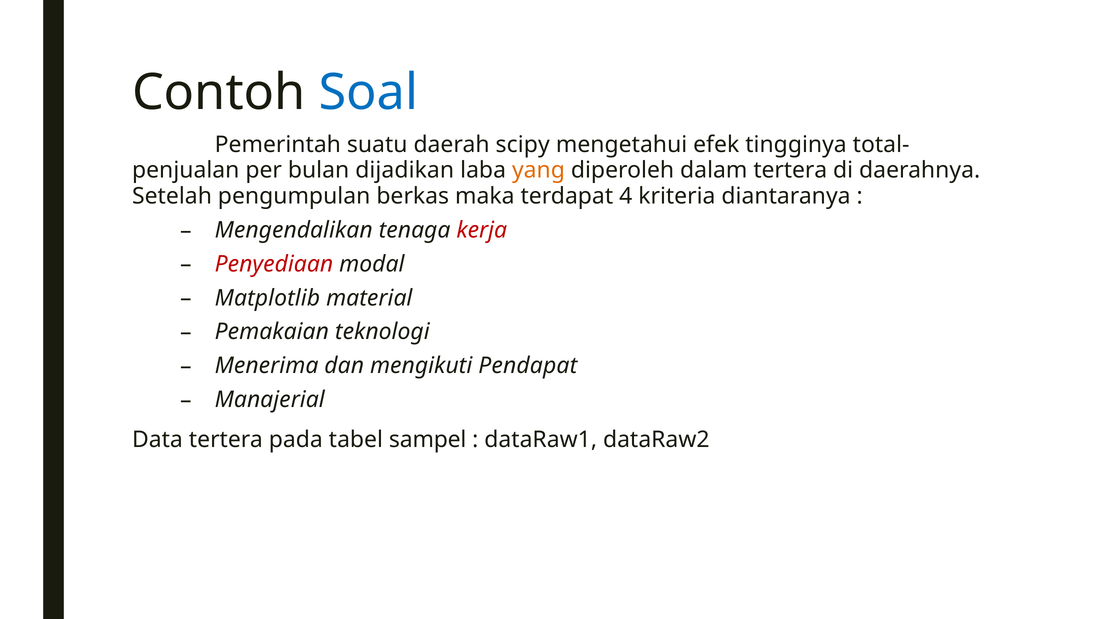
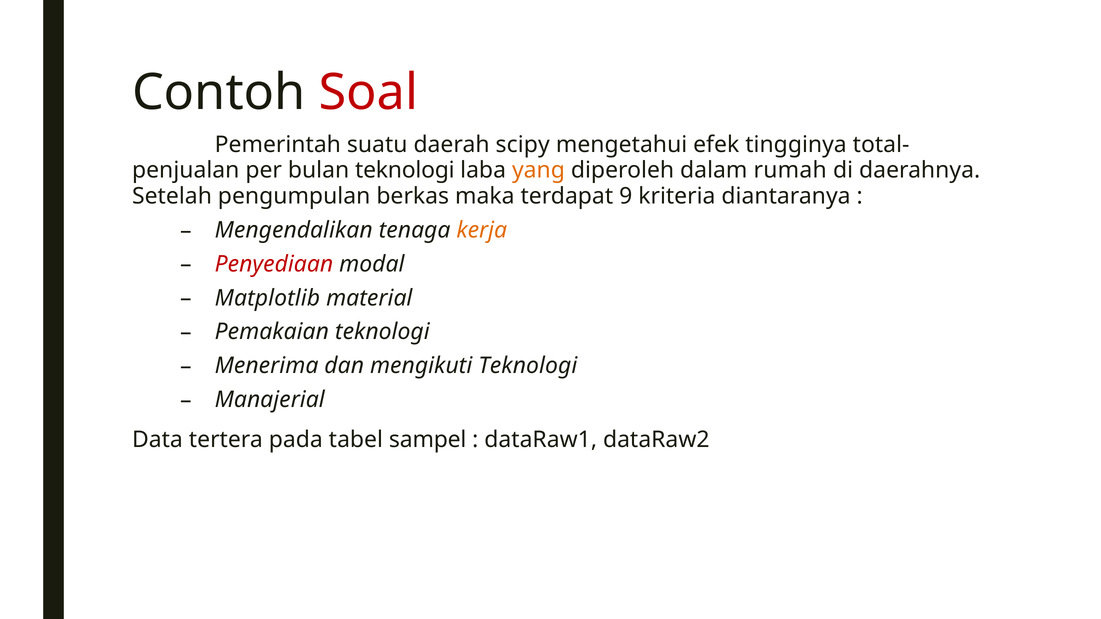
Soal colour: blue -> red (368, 93)
bulan dijadikan: dijadikan -> teknologi (405, 170)
dalam tertera: tertera -> rumah (790, 170)
4: 4 -> 9 (626, 196)
kerja colour: red -> orange (482, 230)
mengikuti Pendapat: Pendapat -> Teknologi (528, 366)
